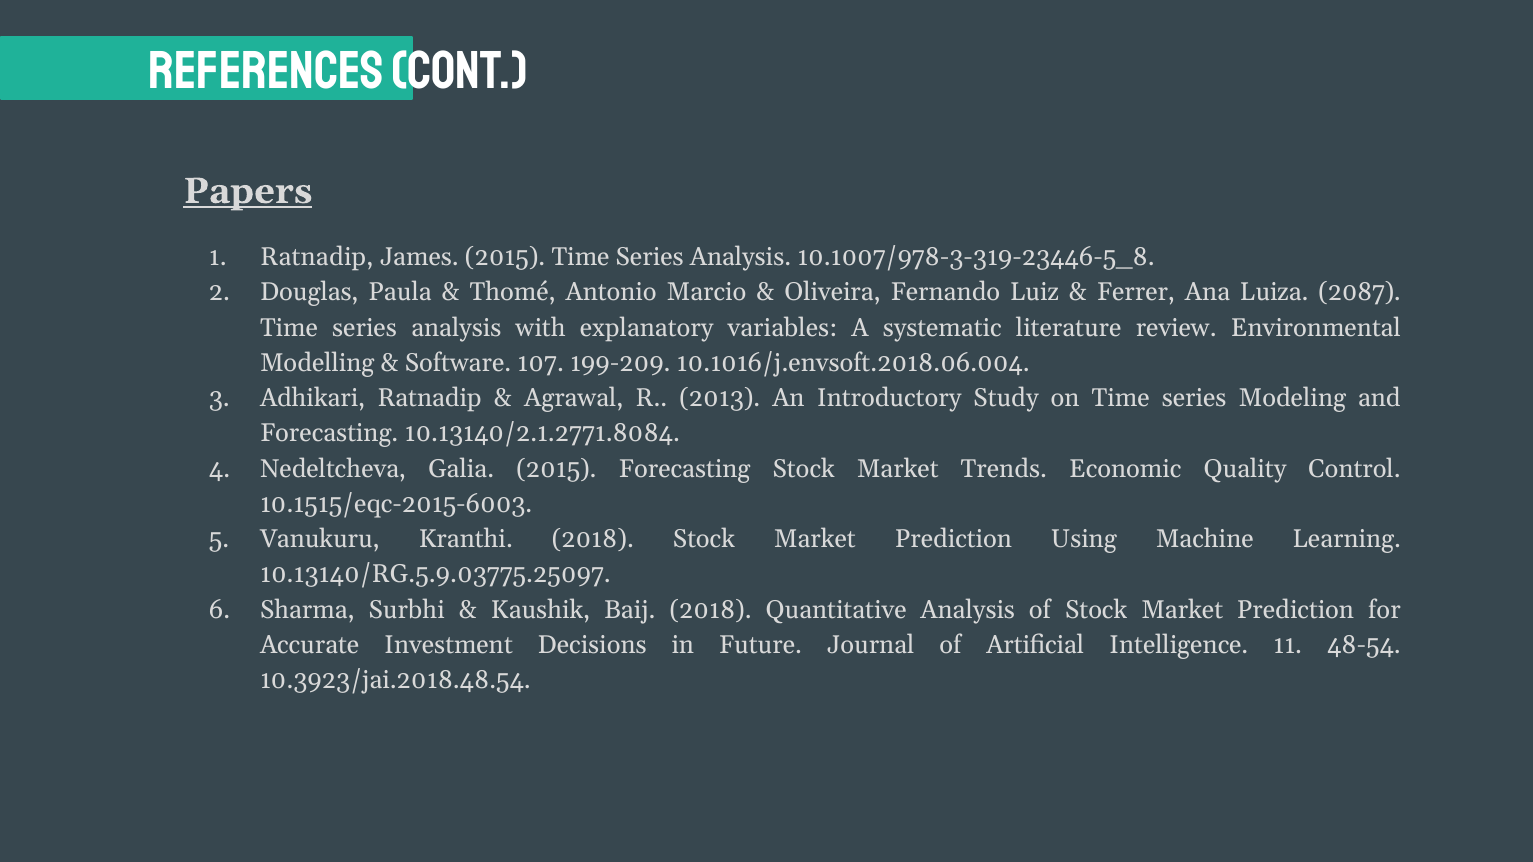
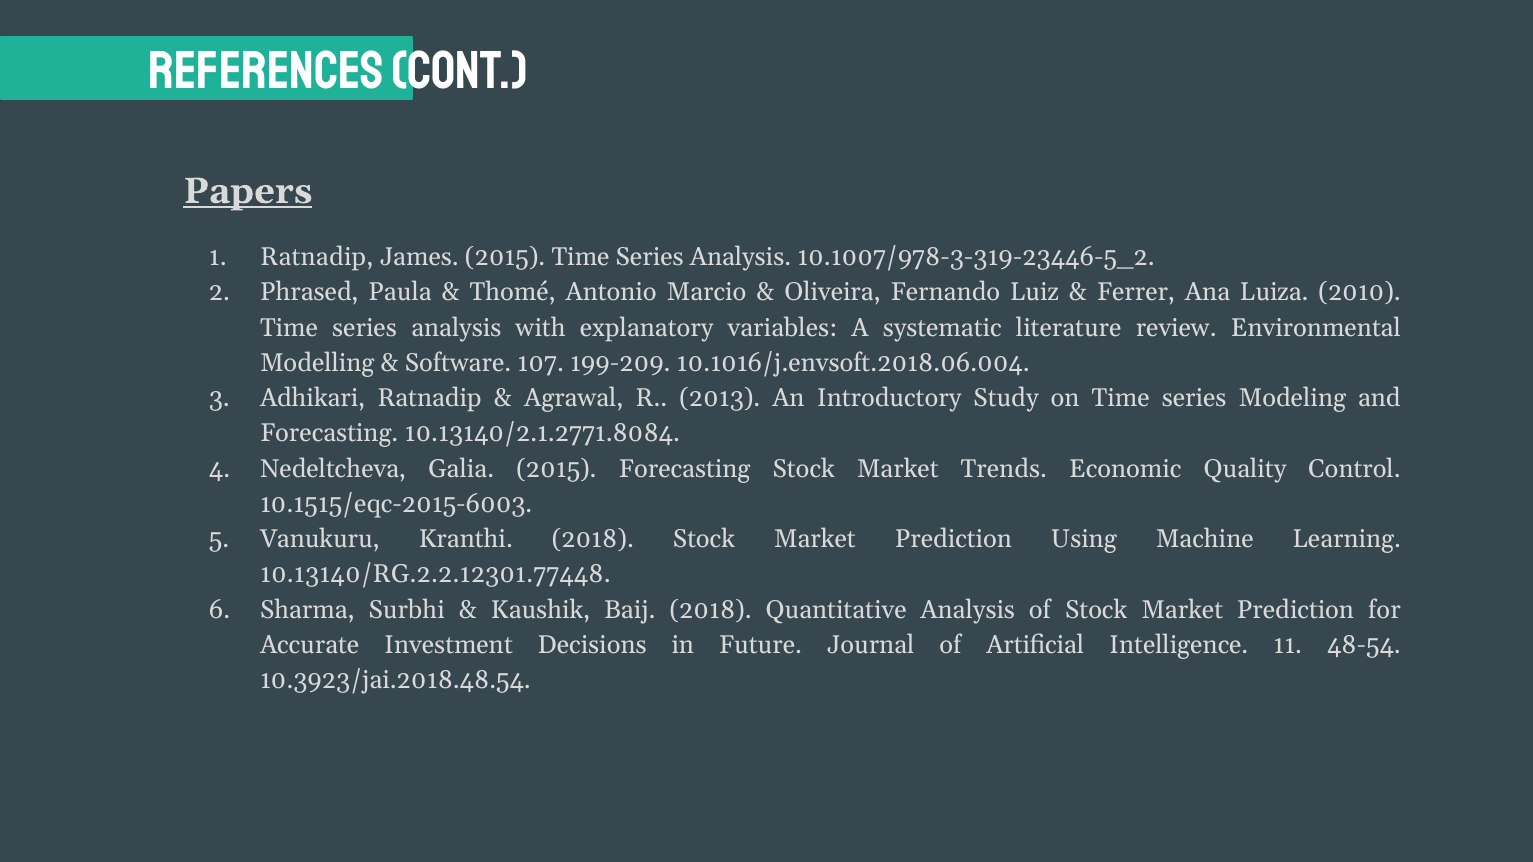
10.1007/978-3-319-23446-5_8: 10.1007/978-3-319-23446-5_8 -> 10.1007/978-3-319-23446-5_2 (976, 257)
Douglas: Douglas -> Phrased (309, 293)
2087: 2087 -> 2010 (1360, 293)
10.13140/RG.5.9.03775.25097: 10.13140/RG.5.9.03775.25097 -> 10.13140/RG.2.2.12301.77448 (435, 575)
